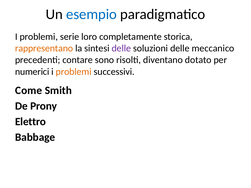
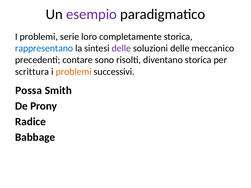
esempio colour: blue -> purple (92, 14)
rappresentano colour: orange -> blue (44, 48)
diventano dotato: dotato -> storica (198, 60)
numerici: numerici -> scrittura (32, 72)
Come: Come -> Possa (29, 91)
Elettro: Elettro -> Radice (30, 122)
